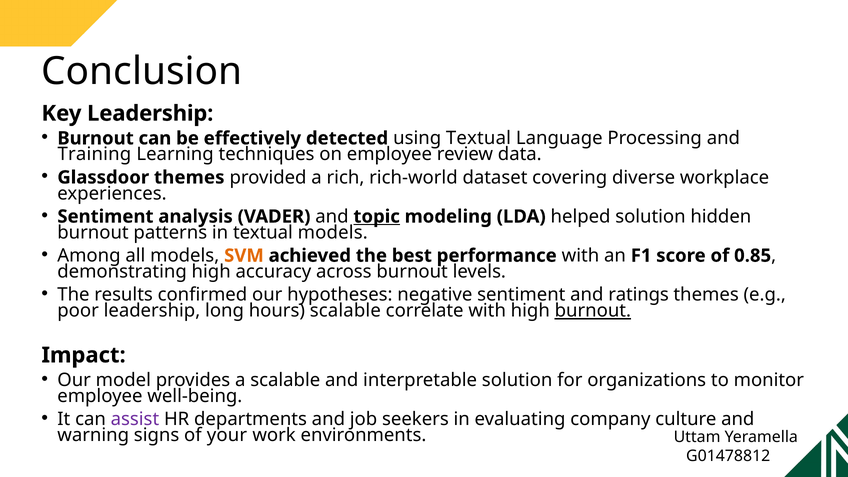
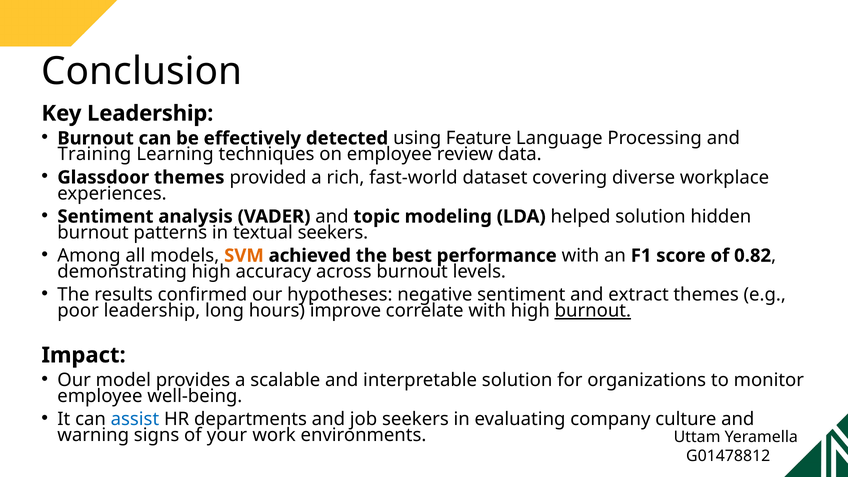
using Textual: Textual -> Feature (479, 138)
rich-world: rich-world -> fast-world (413, 177)
topic underline: present -> none (377, 217)
textual models: models -> seekers (333, 233)
0.85: 0.85 -> 0.82 (753, 256)
ratings: ratings -> extract (638, 295)
hours scalable: scalable -> improve (345, 311)
assist colour: purple -> blue (135, 419)
